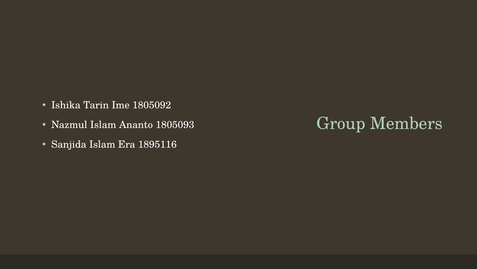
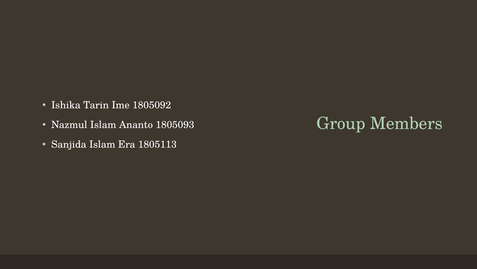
1895116: 1895116 -> 1805113 (157, 144)
